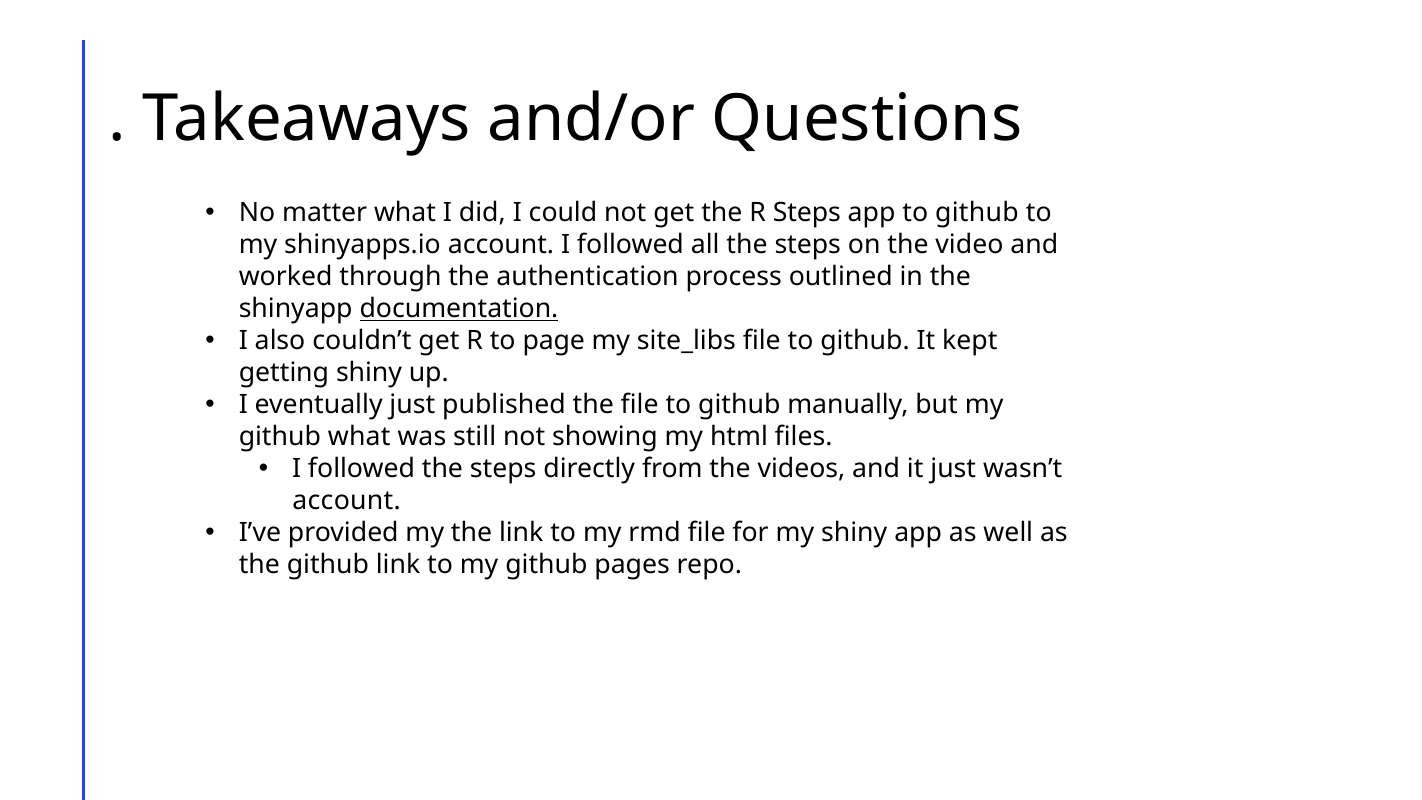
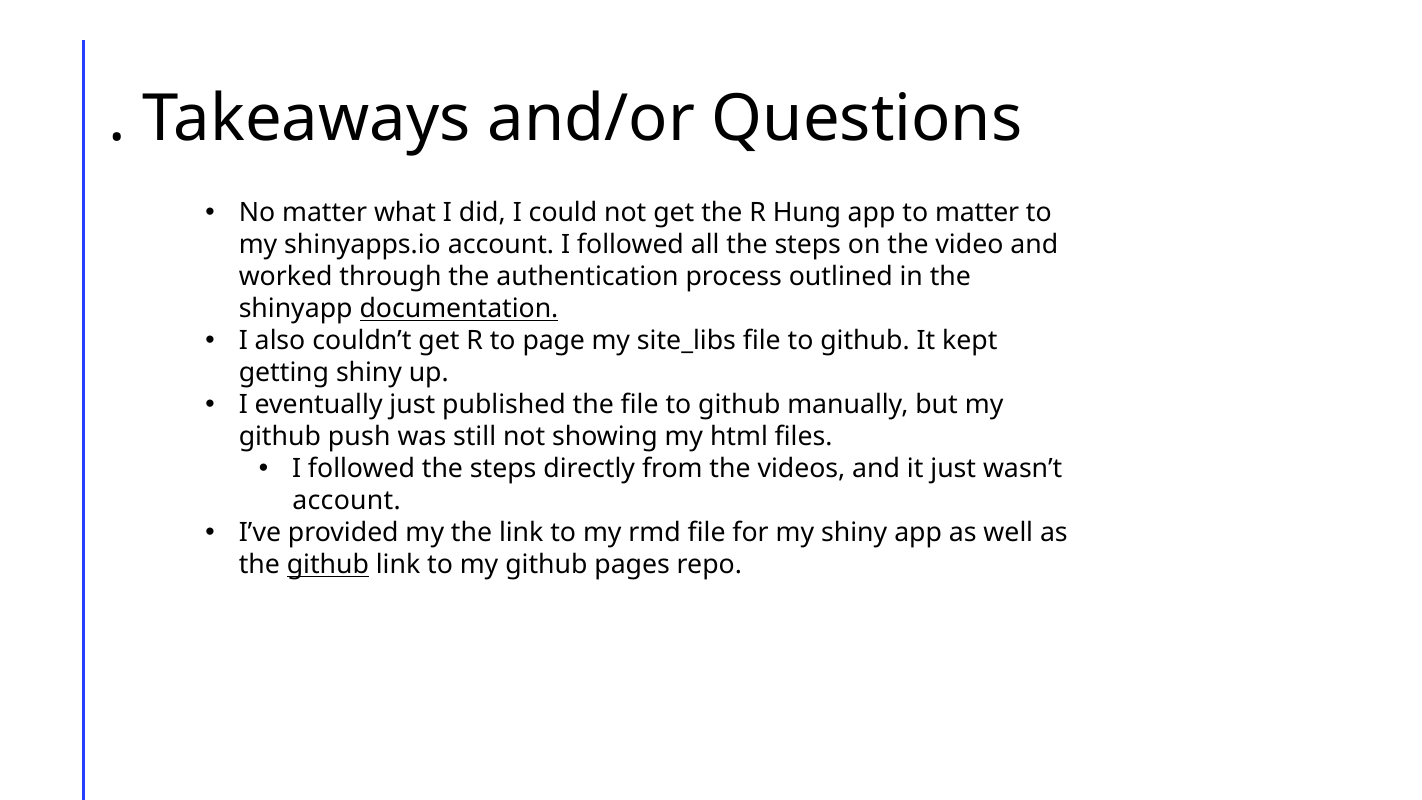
R Steps: Steps -> Hung (807, 213)
app to github: github -> matter (977, 213)
github what: what -> push (359, 437)
github underline: none -> present (328, 565)
